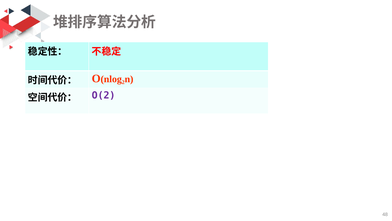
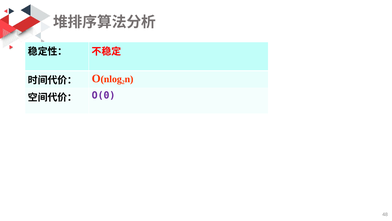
O(2: O(2 -> O(0 (104, 95)
